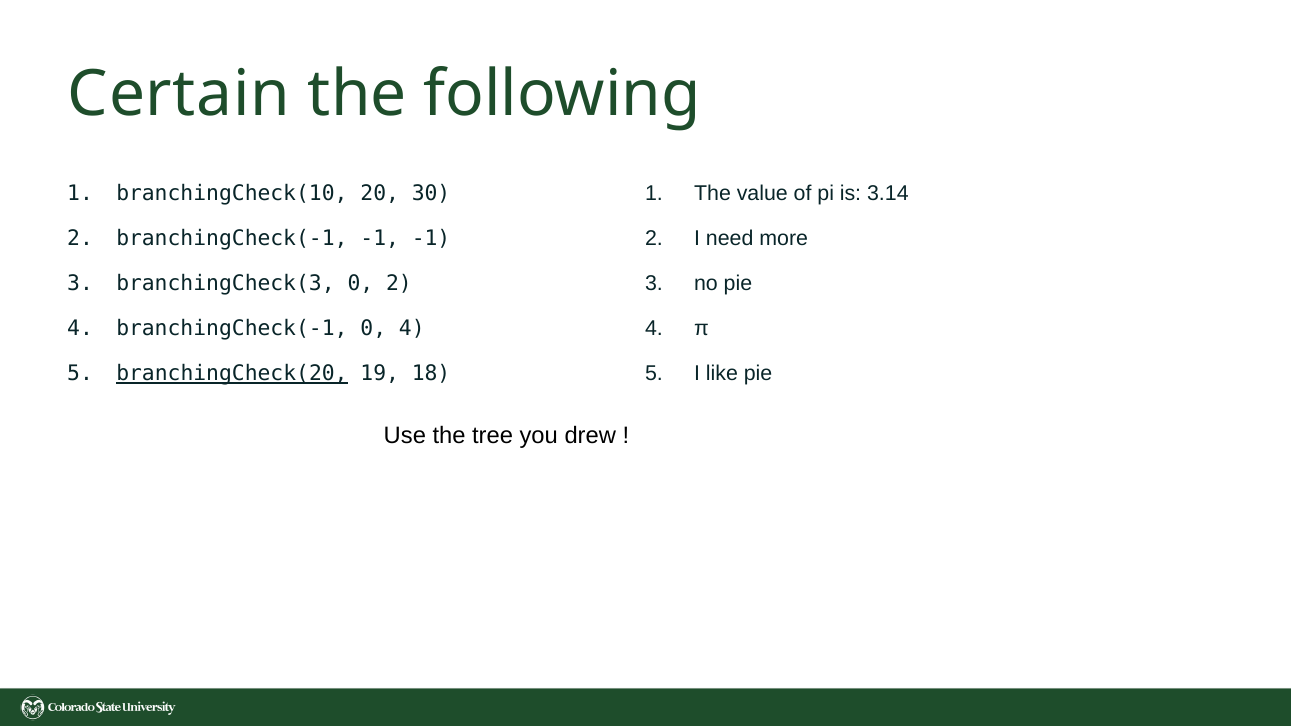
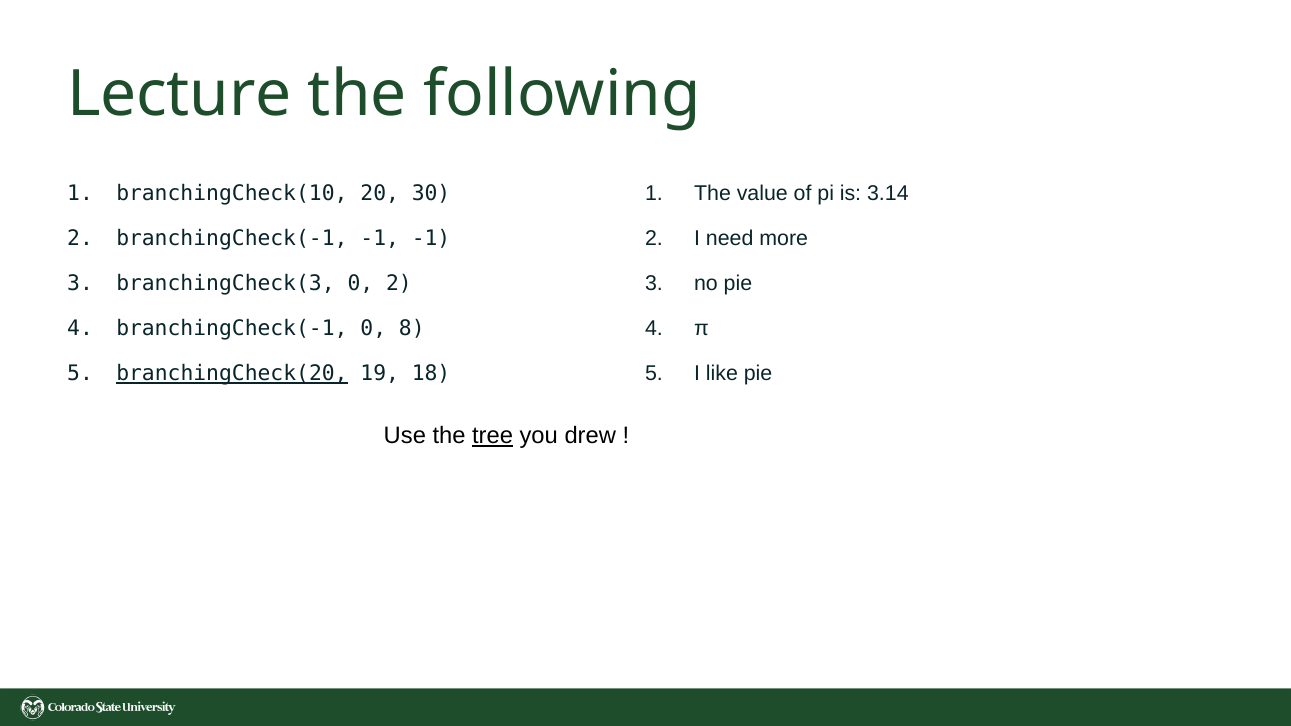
Certain: Certain -> Lecture (179, 94)
0 4: 4 -> 8 (412, 329)
tree underline: none -> present (493, 436)
